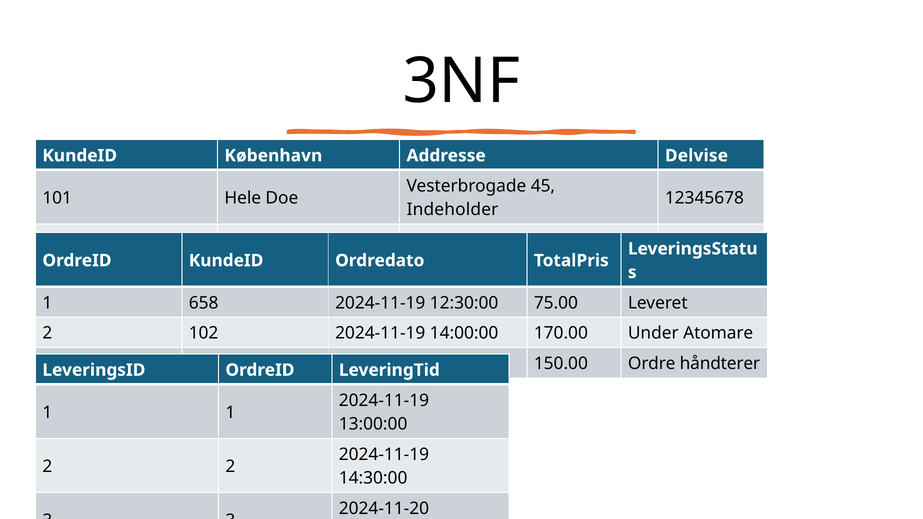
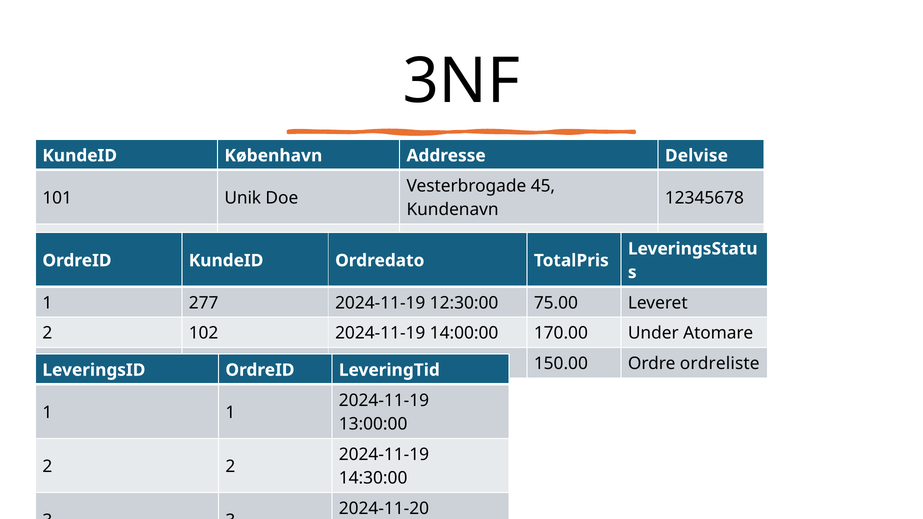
Hele: Hele -> Unik (243, 198)
Indeholder: Indeholder -> Kundenavn (453, 210)
658: 658 -> 277 (204, 303)
håndterer: håndterer -> ordreliste (720, 364)
